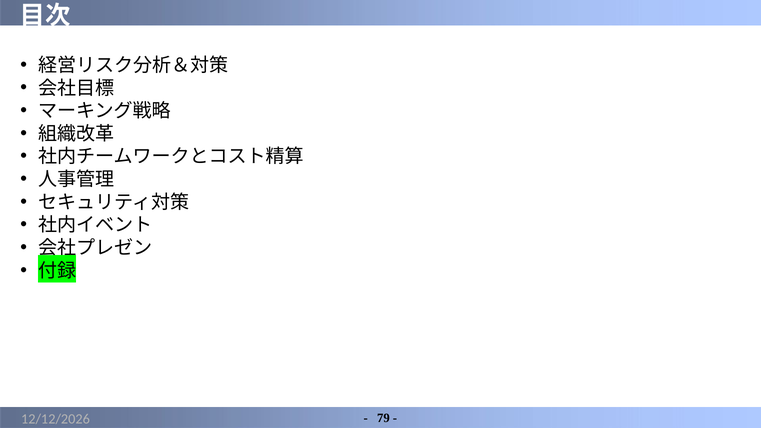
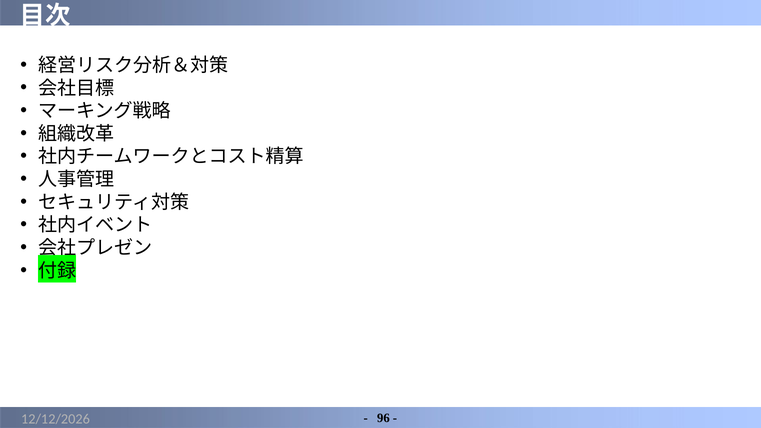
79: 79 -> 96 (383, 418)
